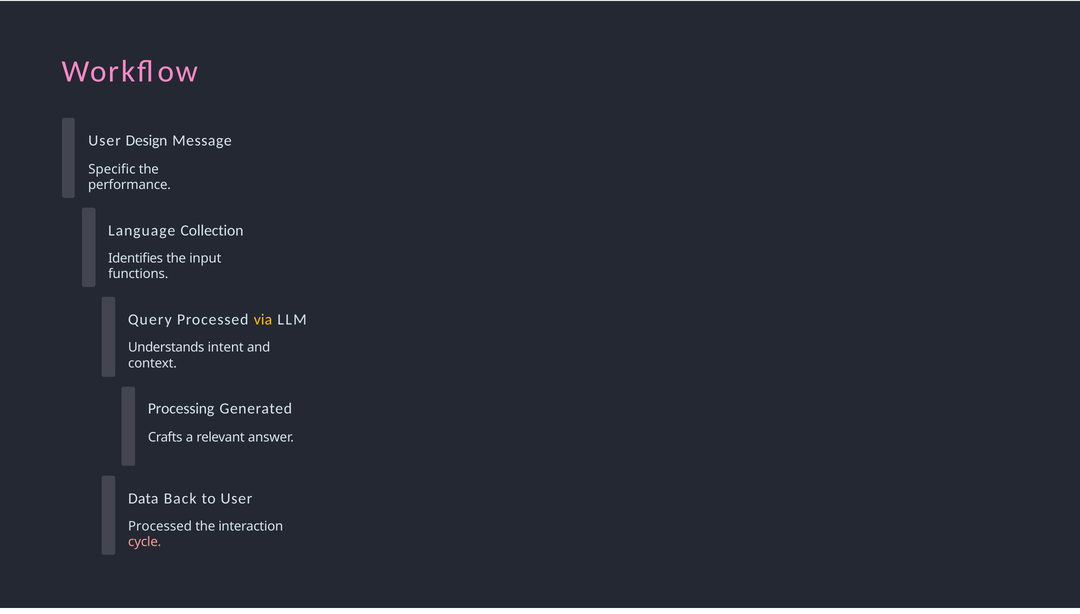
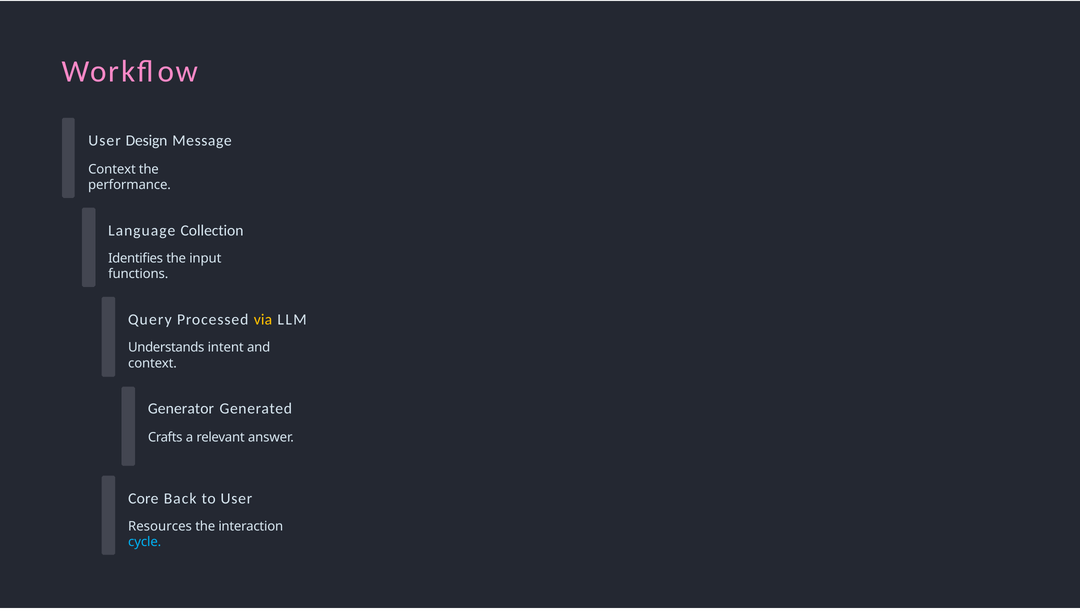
Specific: Specific -> Context (112, 169)
Processing: Processing -> Generator (181, 409)
Data: Data -> Core (143, 499)
Processed: Processed -> Resources (160, 527)
cycle colour: pink -> light blue (145, 542)
